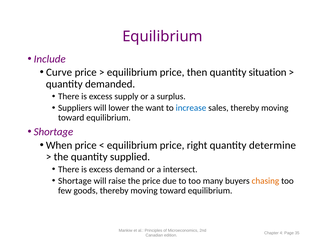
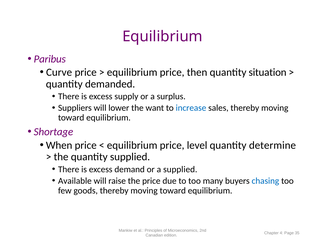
Include: Include -> Paribus (50, 59)
right: right -> level (197, 145)
a intersect: intersect -> supplied (180, 169)
Shortage: Shortage -> Available (75, 181)
chasing colour: orange -> blue (265, 181)
